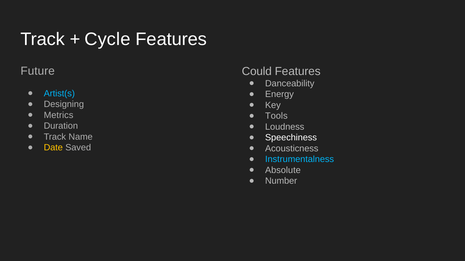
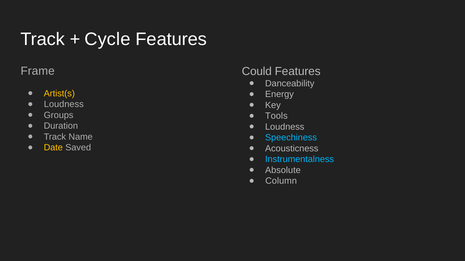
Future: Future -> Frame (38, 71)
Artist(s colour: light blue -> yellow (59, 94)
Designing: Designing -> Loudness (64, 104)
Metrics: Metrics -> Groups (59, 115)
Speechiness colour: white -> light blue (291, 138)
Number: Number -> Column (281, 181)
